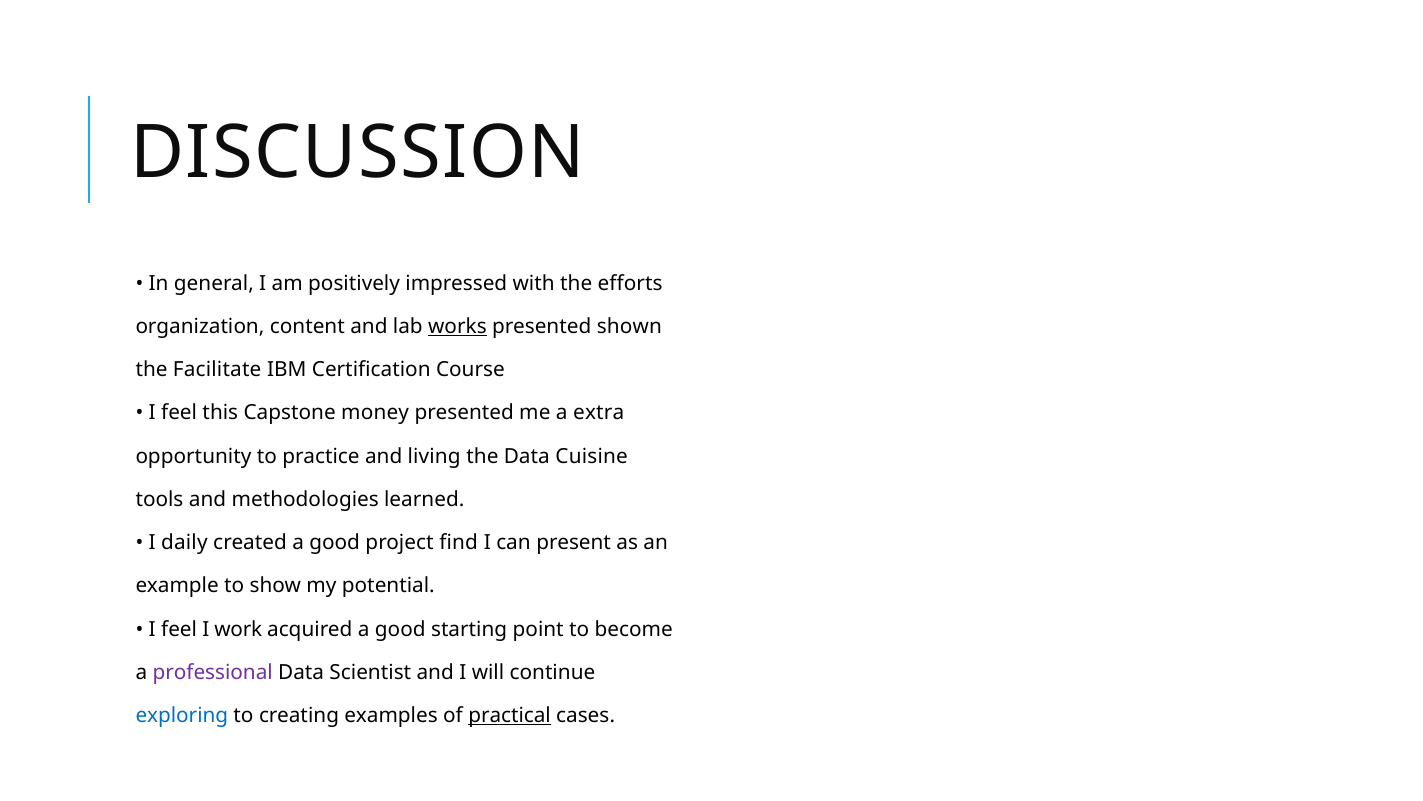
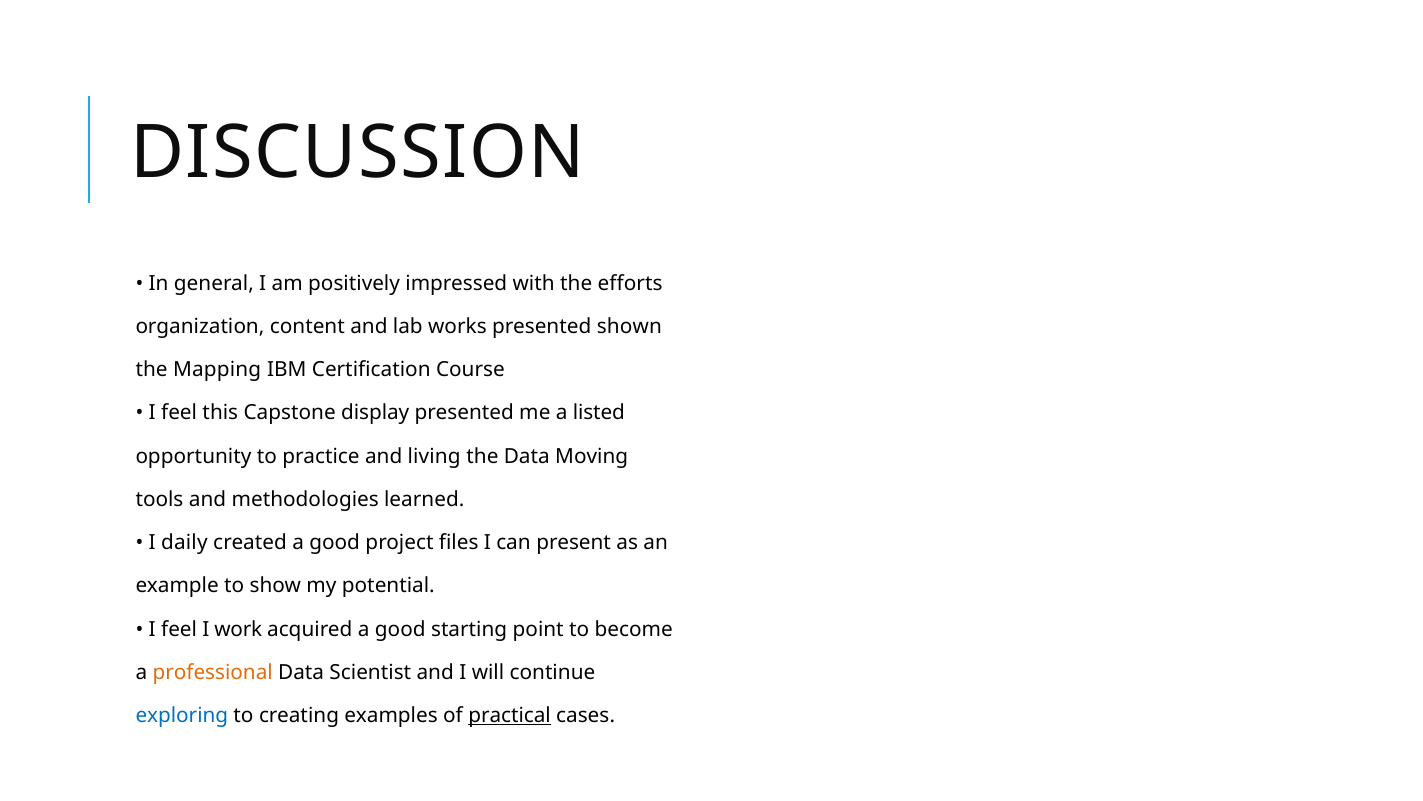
works underline: present -> none (457, 326)
Facilitate: Facilitate -> Mapping (217, 370)
money: money -> display (375, 413)
extra: extra -> listed (599, 413)
Cuisine: Cuisine -> Moving (592, 456)
find: find -> files (459, 542)
professional colour: purple -> orange (213, 672)
